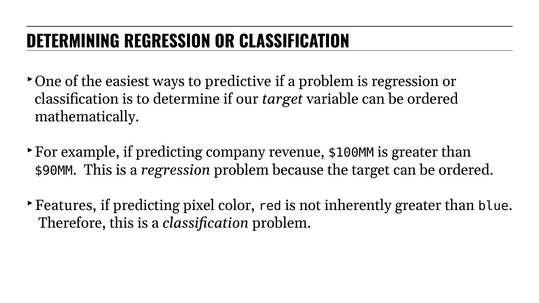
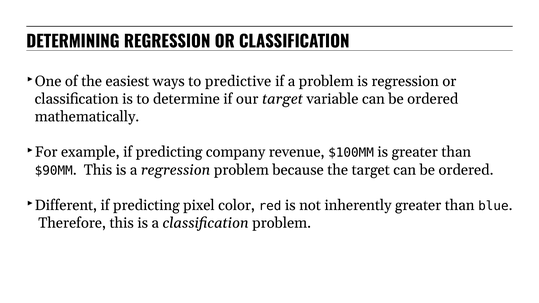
Features: Features -> Different (66, 205)
